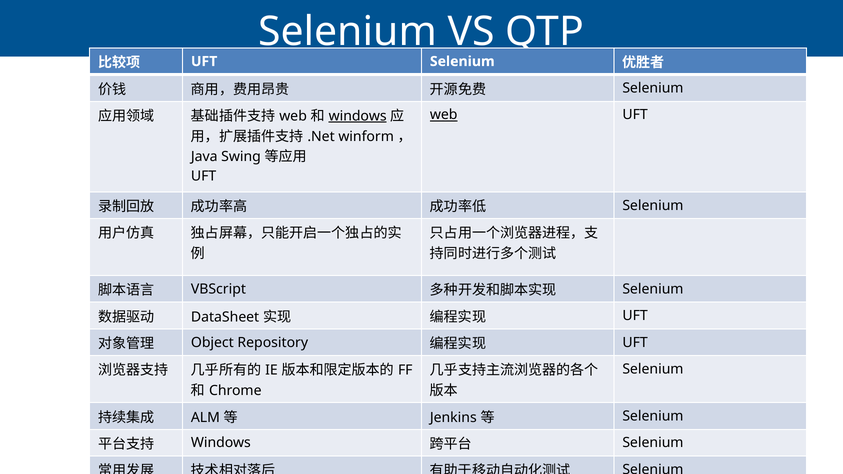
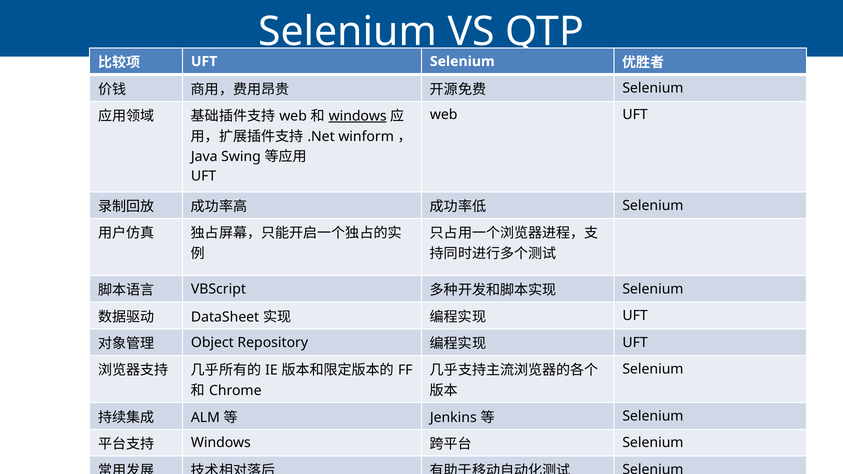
web underline: present -> none (444, 115)
